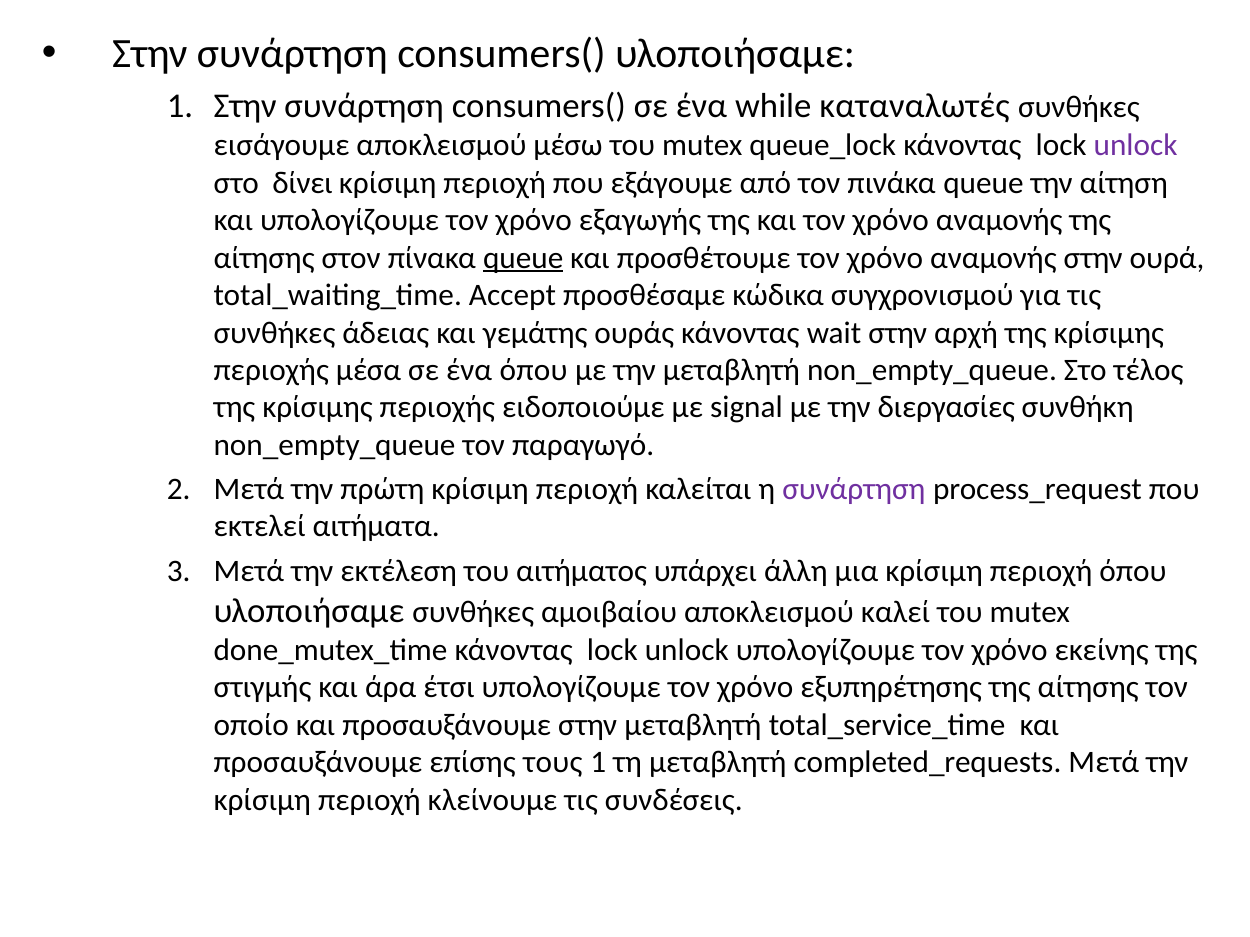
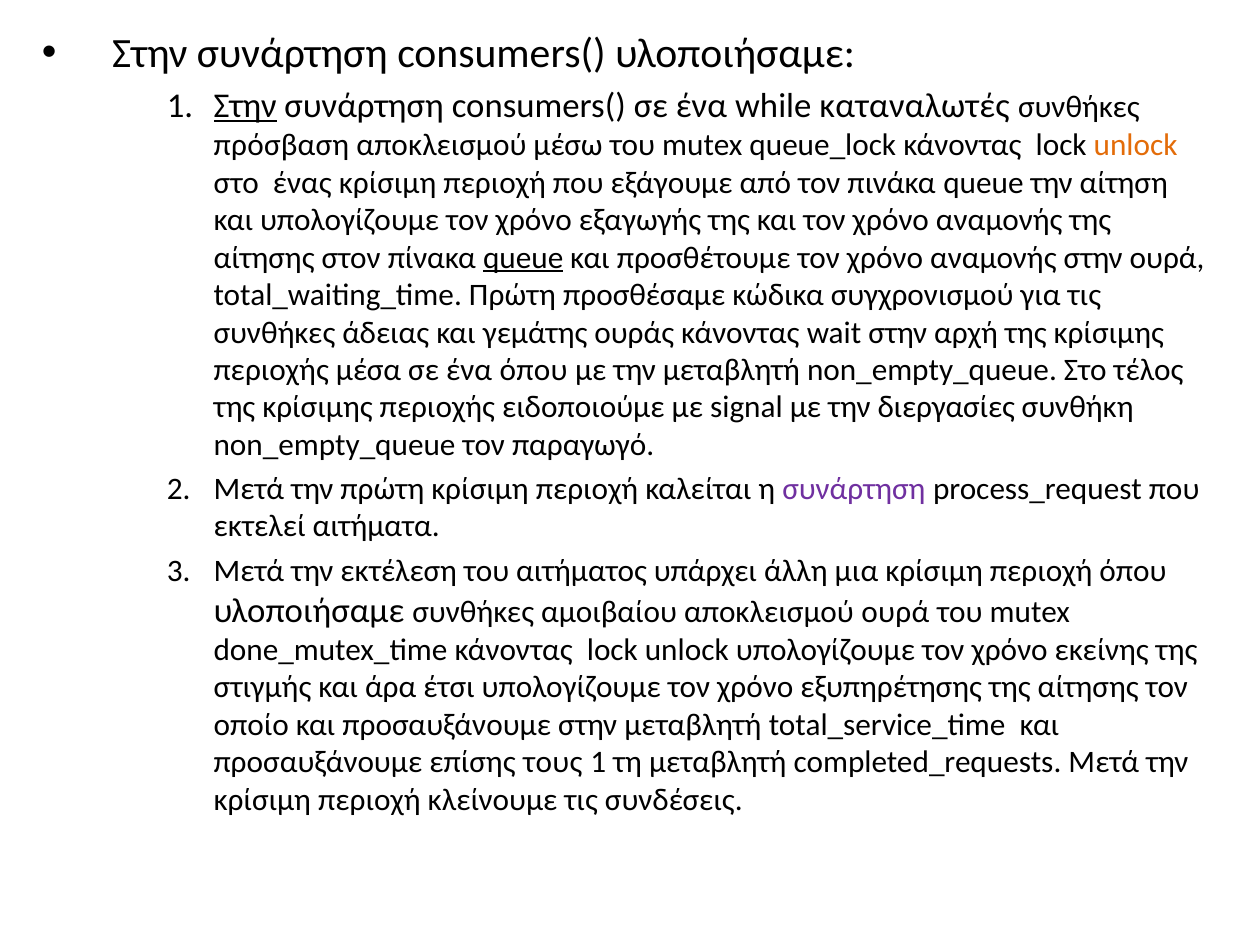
Στην underline: none -> present (245, 106)
εισάγουμε: εισάγουμε -> πρόσβαση (281, 145)
unlock colour: purple -> orange (1136, 145)
δίνει: δίνει -> ένας (302, 183)
total_waiting_time Accept: Accept -> Πρώτη (512, 295)
αποκλεισμού καλεί: καλεί -> ουρά (895, 612)
